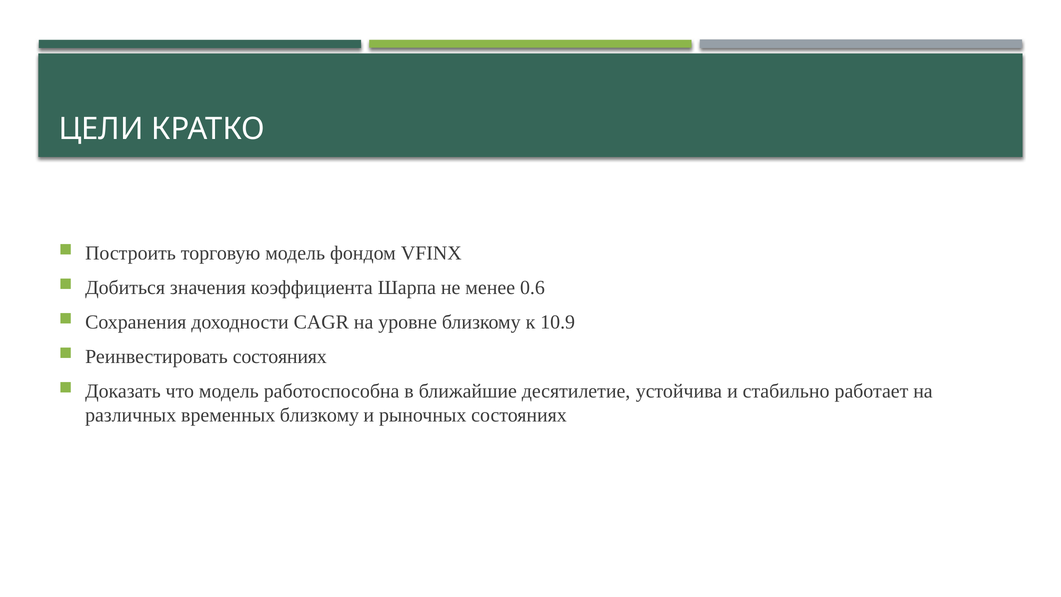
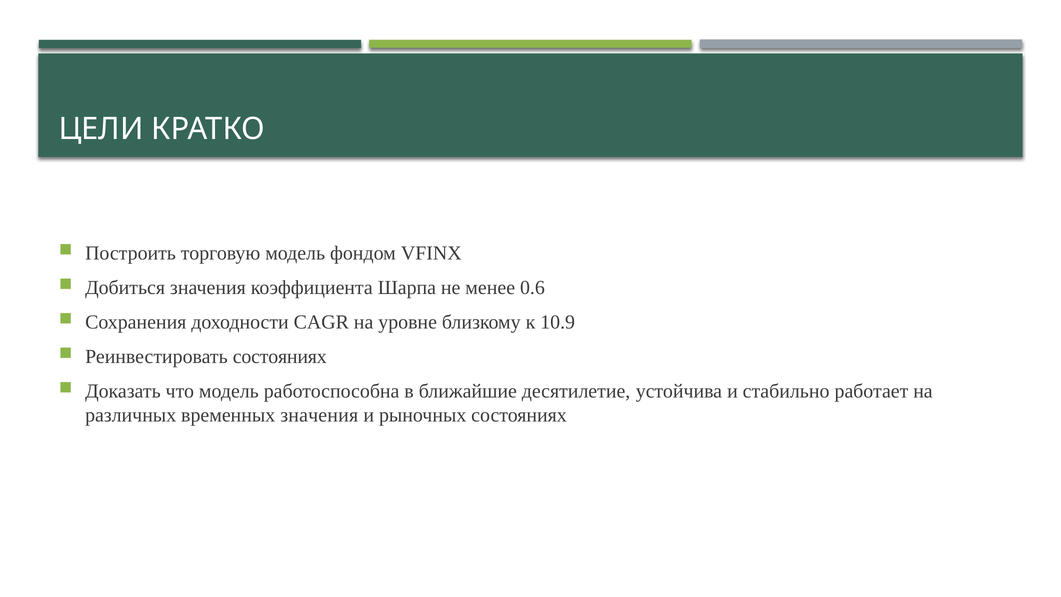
временных близкому: близкому -> значения (319, 415)
